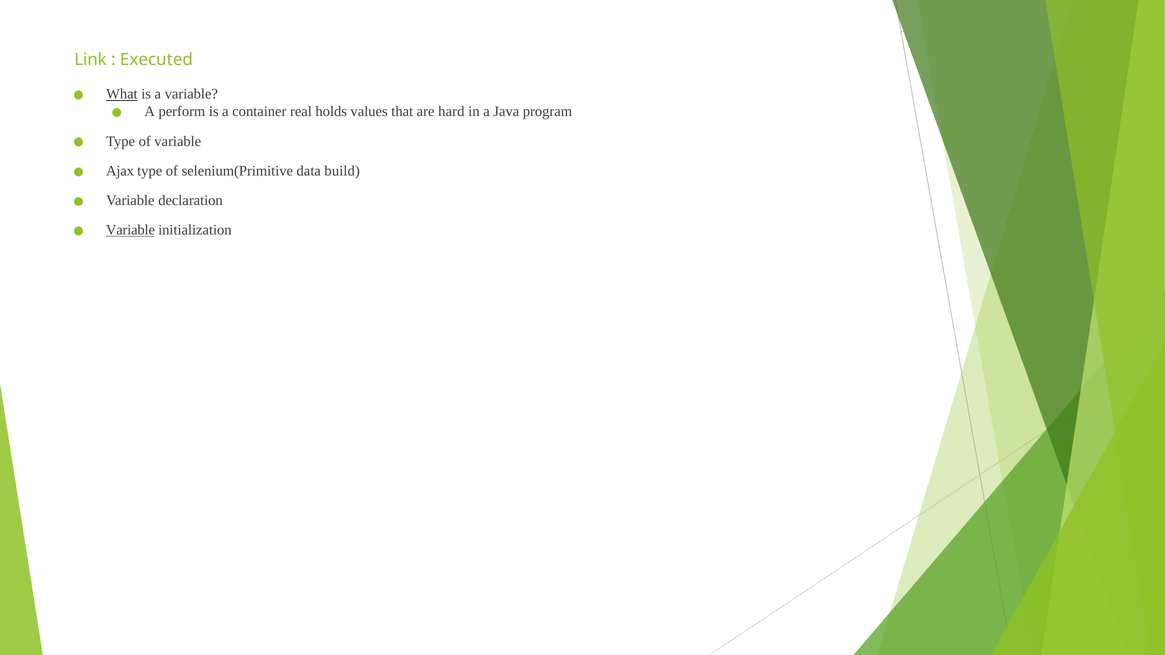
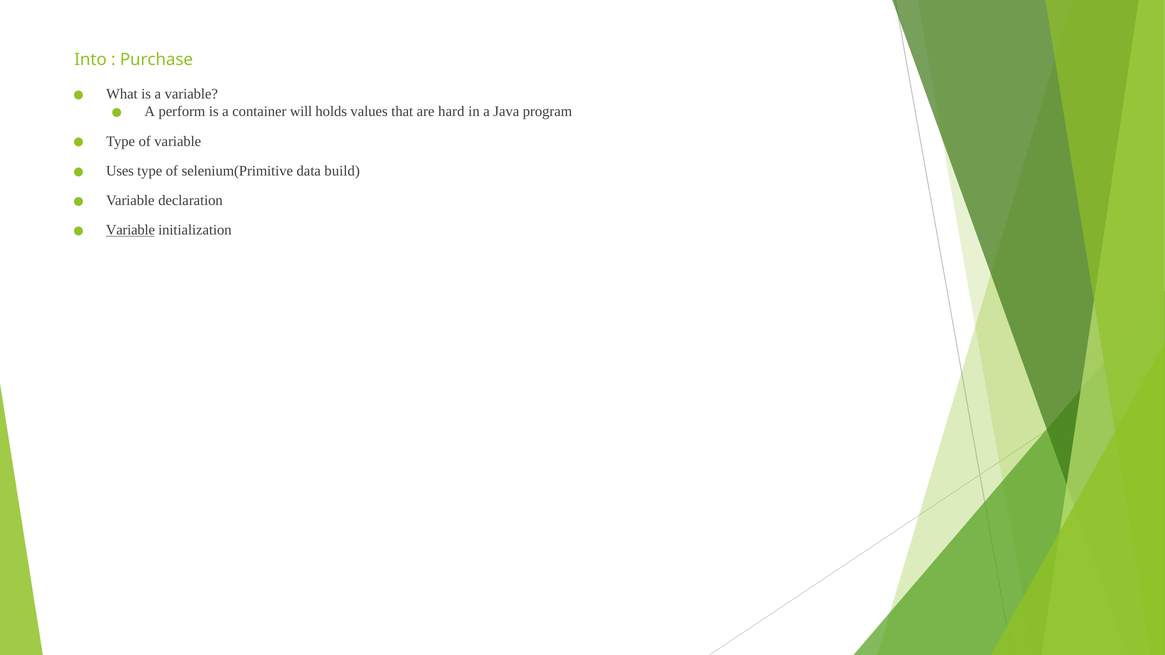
Link: Link -> Into (90, 59)
Executed: Executed -> Purchase (156, 59)
What underline: present -> none (122, 94)
real: real -> will (301, 112)
Ajax: Ajax -> Uses (120, 171)
